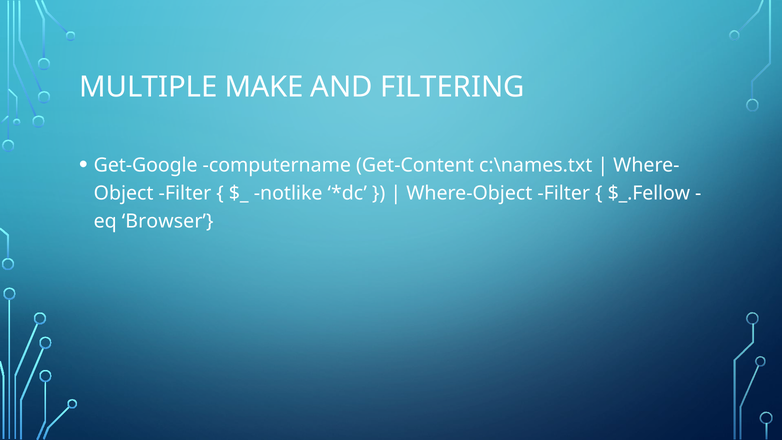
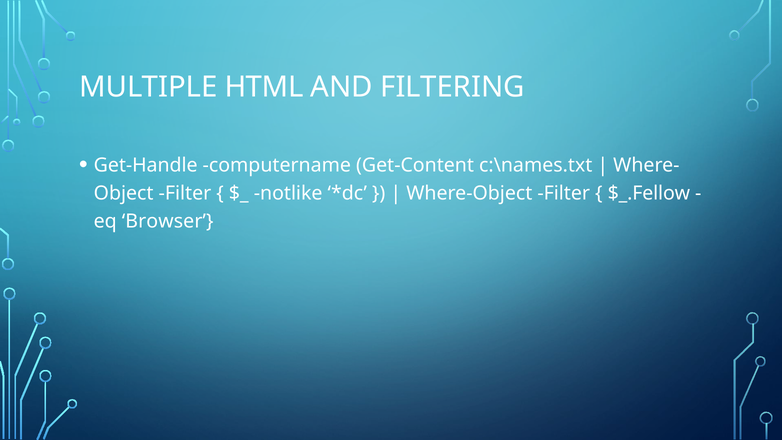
MAKE: MAKE -> HTML (264, 87)
Get-Google: Get-Google -> Get-Handle (146, 165)
